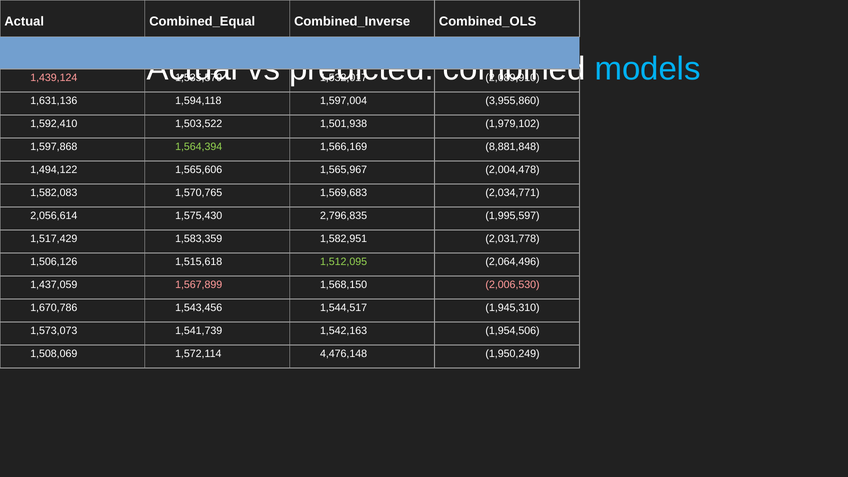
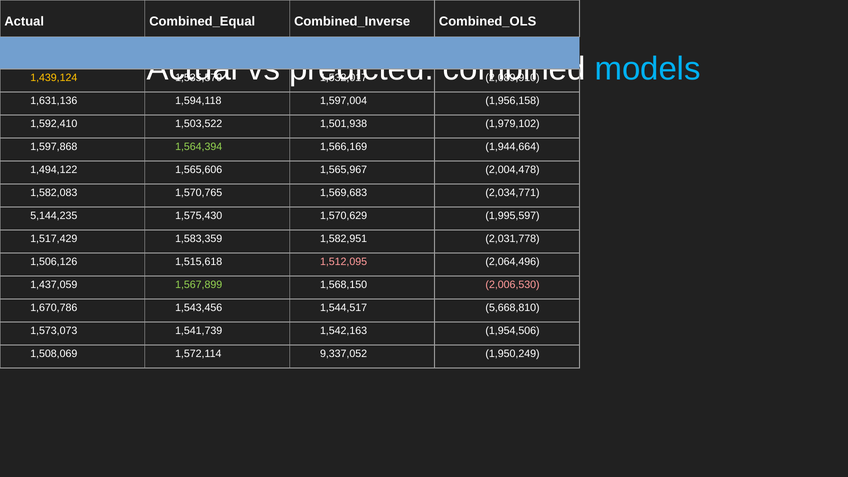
1,439,124 colour: pink -> yellow (54, 78)
3,955,860: 3,955,860 -> 1,956,158 (513, 101)
8,881,848: 8,881,848 -> 1,944,664 (513, 147)
2,056,614: 2,056,614 -> 5,144,235 (54, 216)
2,796,835: 2,796,835 -> 1,570,629 (344, 216)
1,512,095 colour: light green -> pink (344, 262)
1,567,899 colour: pink -> light green (199, 285)
1,945,310: 1,945,310 -> 5,668,810 (513, 308)
4,476,148: 4,476,148 -> 9,337,052 (344, 354)
